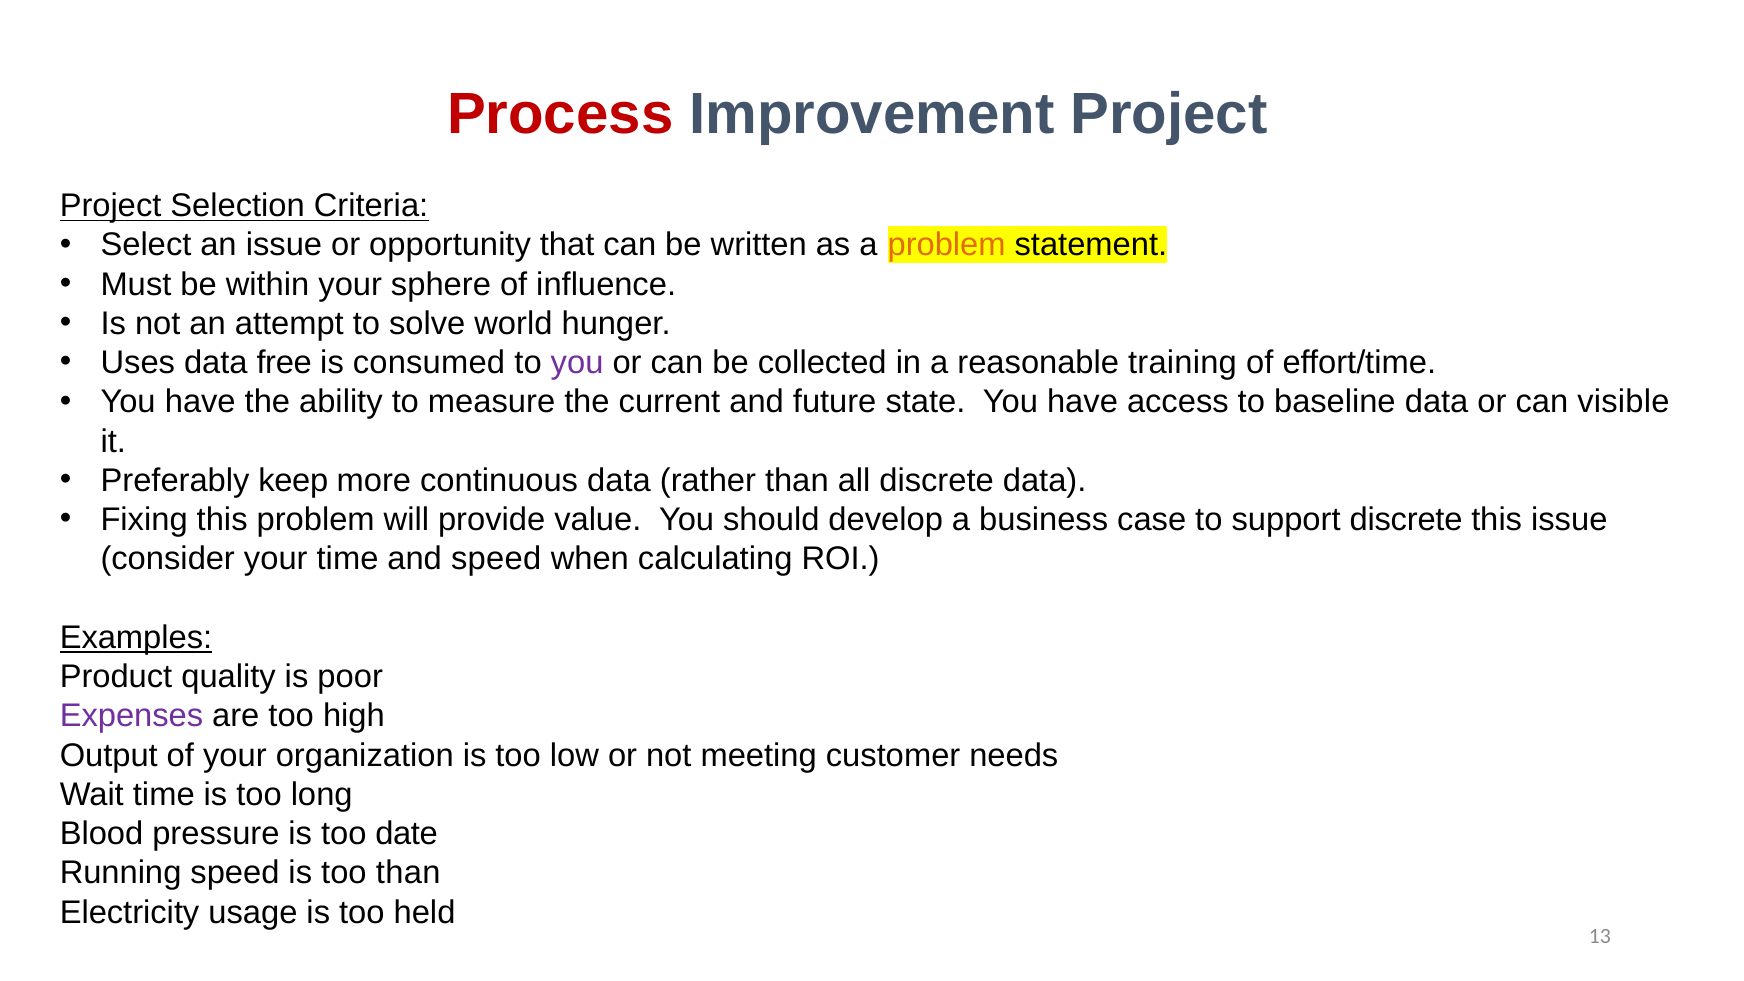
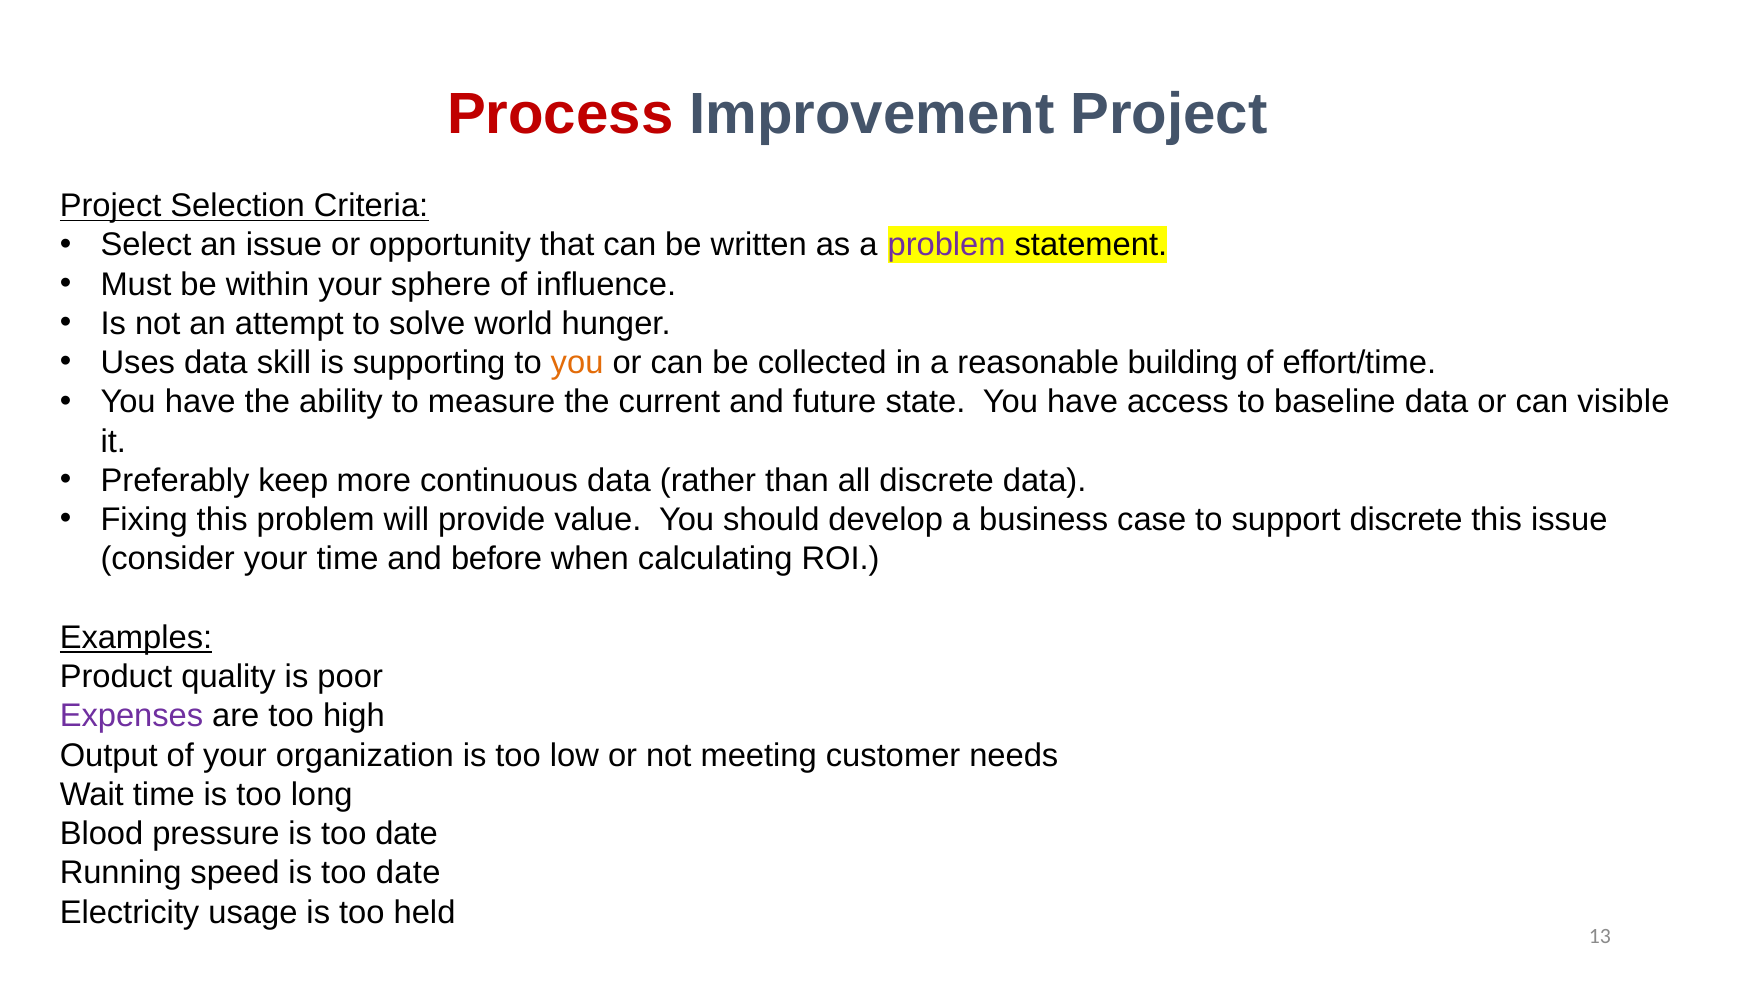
problem colour: orange -> purple (947, 245)
free: free -> skill (284, 363)
consumed: consumed -> supporting (429, 363)
you colour: purple -> orange (577, 363)
training: training -> building (1183, 363)
and speed: speed -> before (497, 559)
speed is too than: than -> date (408, 873)
